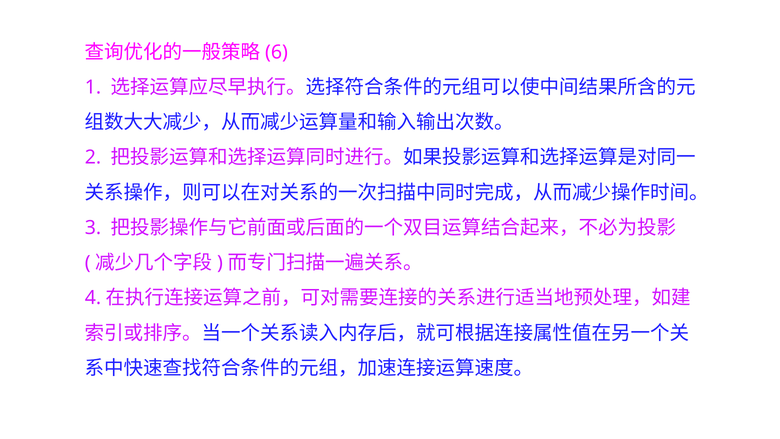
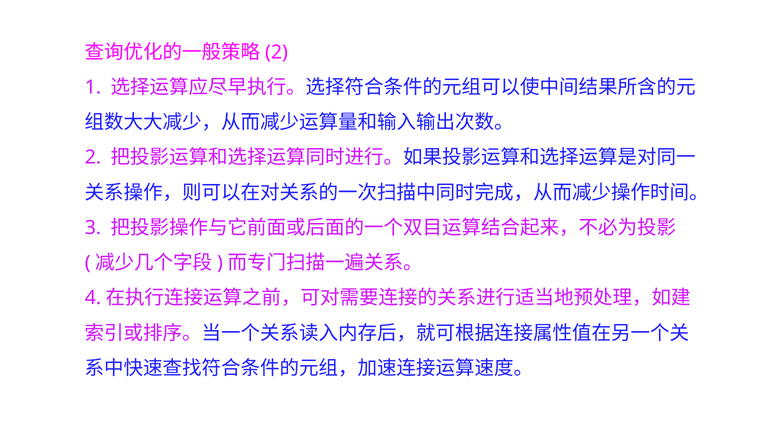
6: 6 -> 2 (276, 52)
